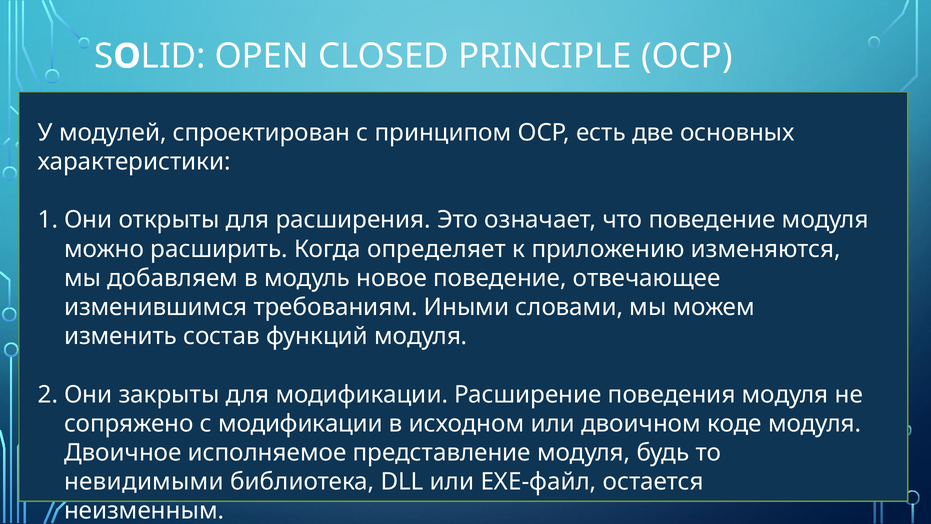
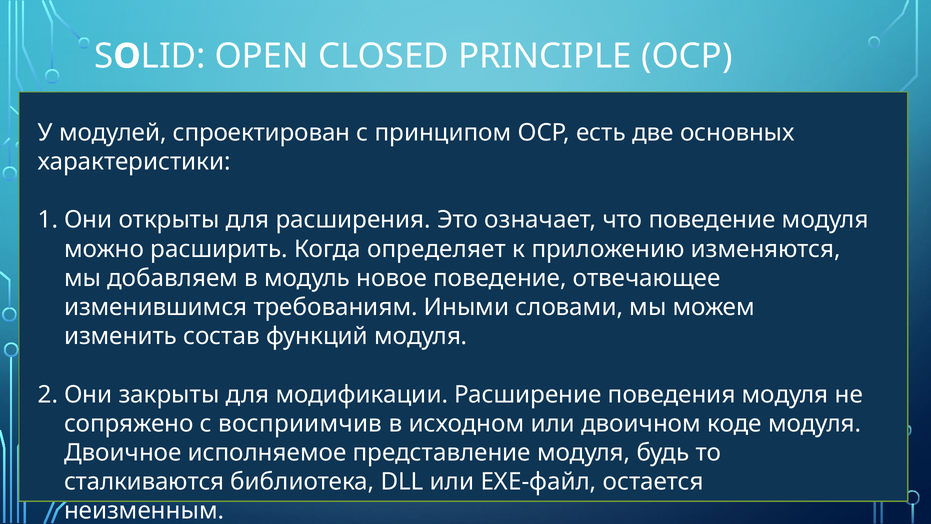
с модификации: модификации -> восприимчив (300, 423)
невидимыми: невидимыми -> сталкиваются (144, 482)
